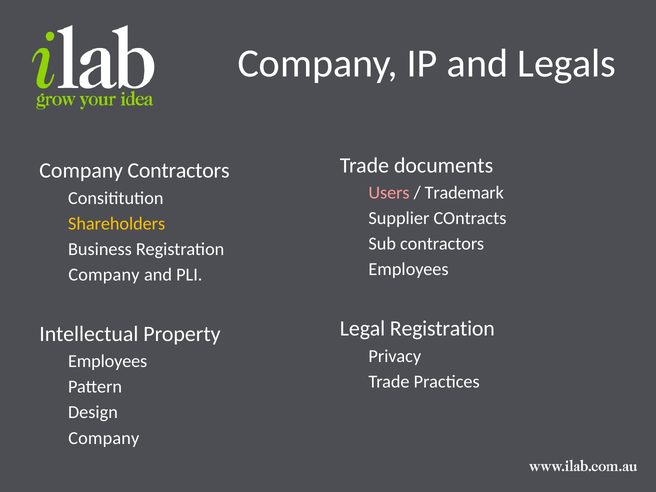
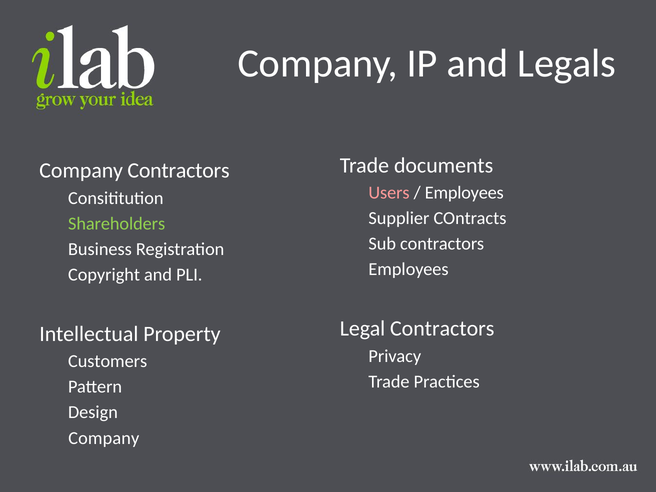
Trademark: Trademark -> Employees (464, 193)
Shareholders colour: yellow -> light green (117, 224)
Company: Company -> Copyright (104, 275)
Legal Registration: Registration -> Contractors (442, 329)
Employees: Employees -> Customers (108, 361)
